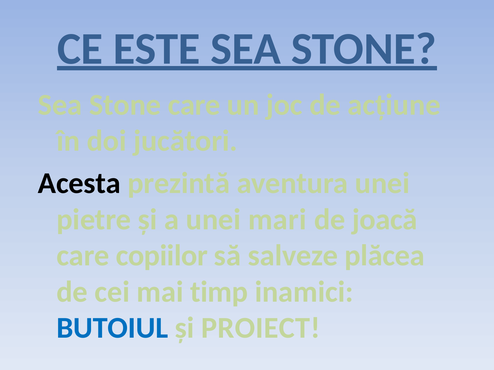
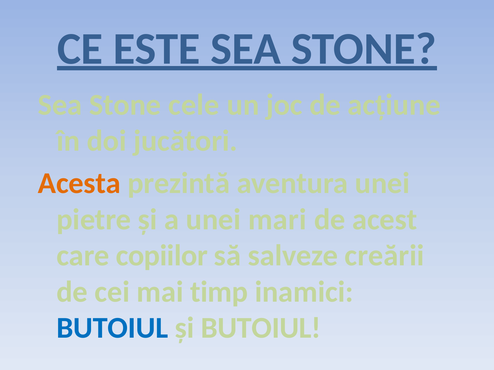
Stone care: care -> cele (194, 105)
Acesta colour: black -> orange (79, 183)
joacă: joacă -> acest (385, 220)
plăcea: plăcea -> creării (385, 256)
și PROIECT: PROIECT -> BUTOIUL (261, 328)
